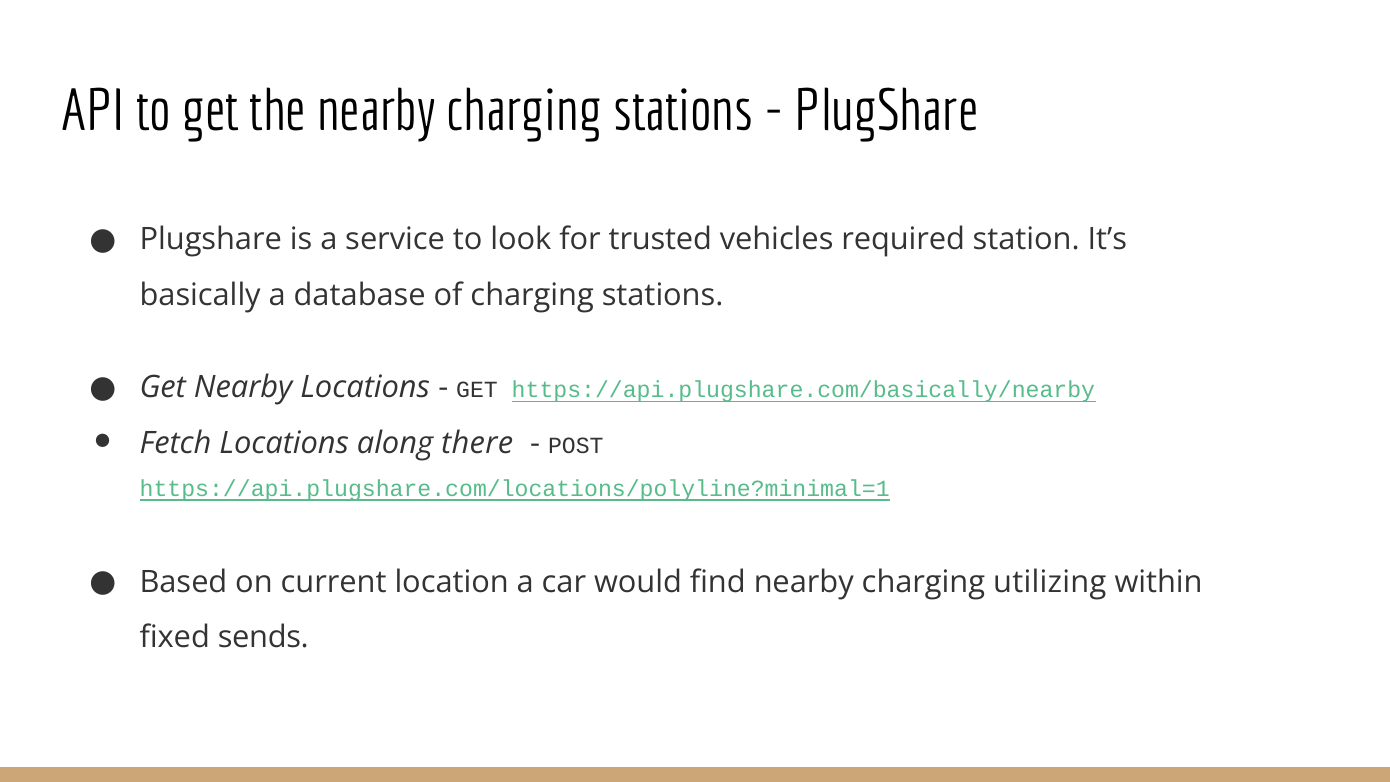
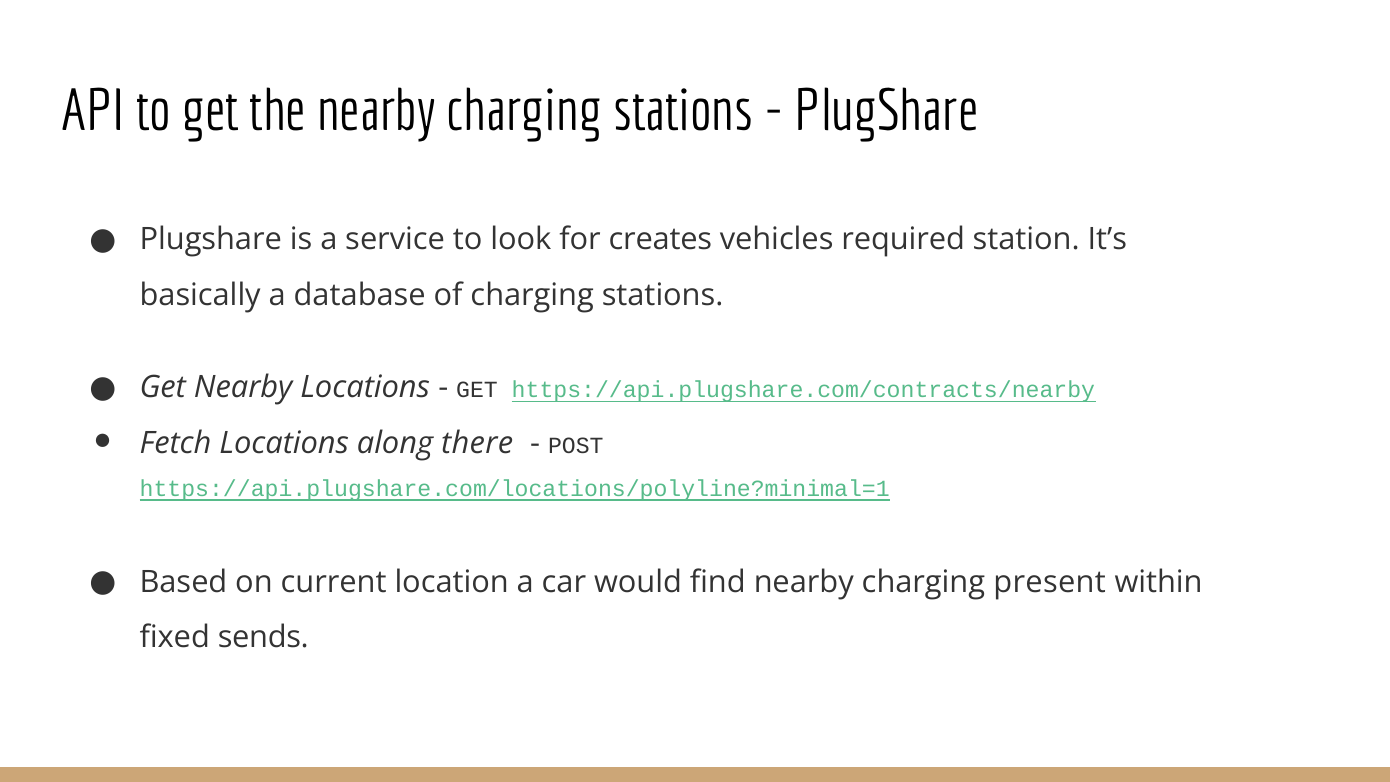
trusted: trusted -> creates (660, 239)
https://api.plugshare.com/basically/nearby: https://api.plugshare.com/basically/nearby -> https://api.plugshare.com/contracts/nearby (803, 390)
utilizing: utilizing -> present (1050, 582)
